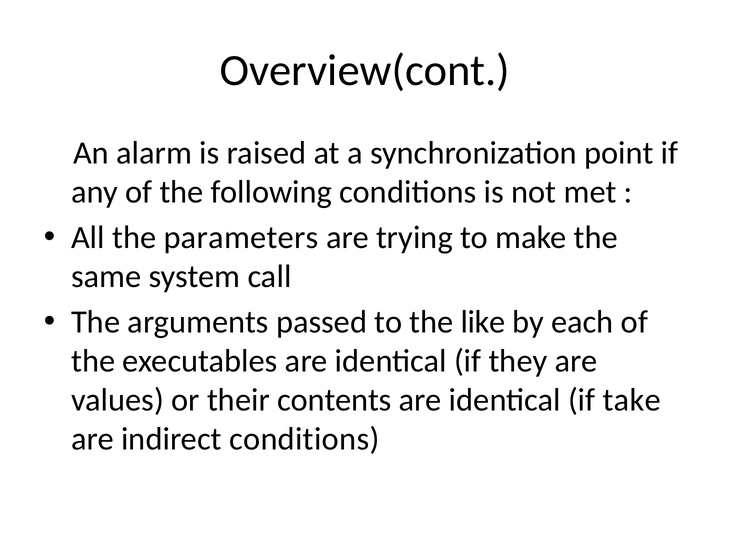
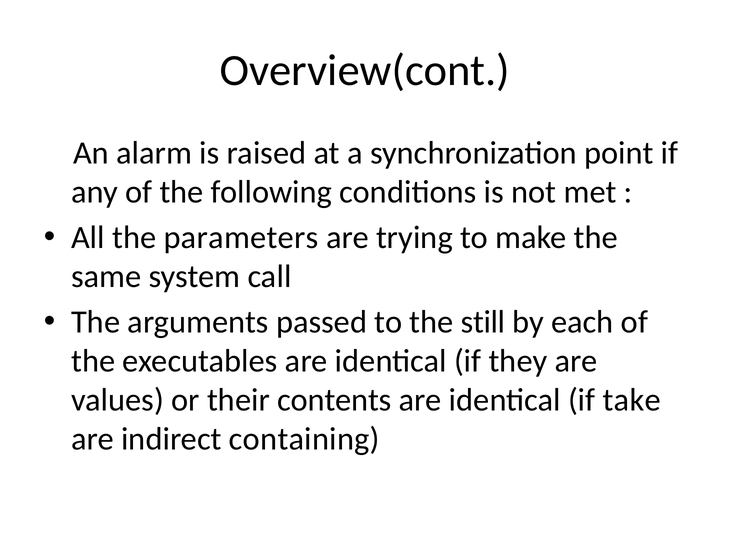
like: like -> still (483, 322)
indirect conditions: conditions -> containing (304, 439)
